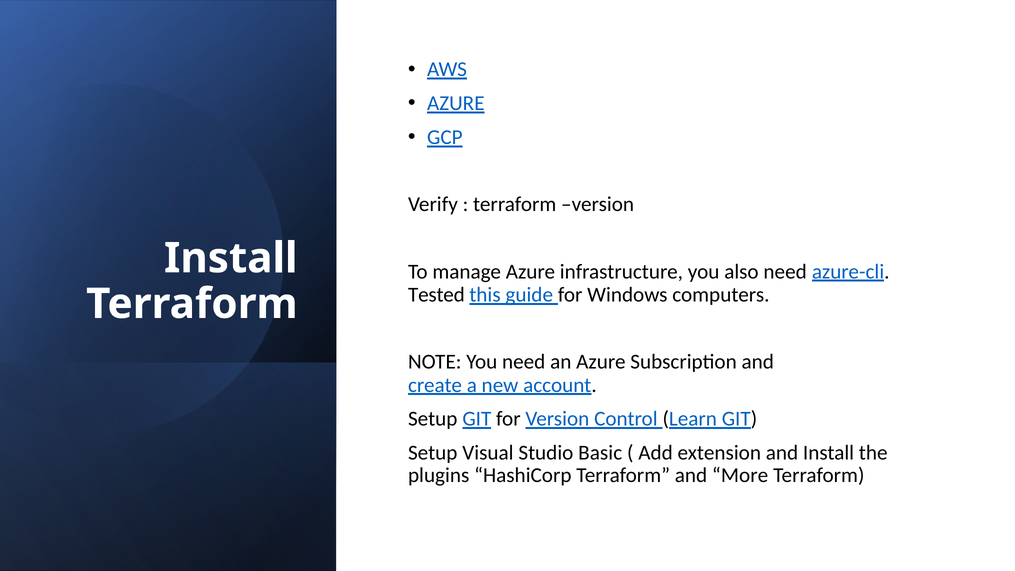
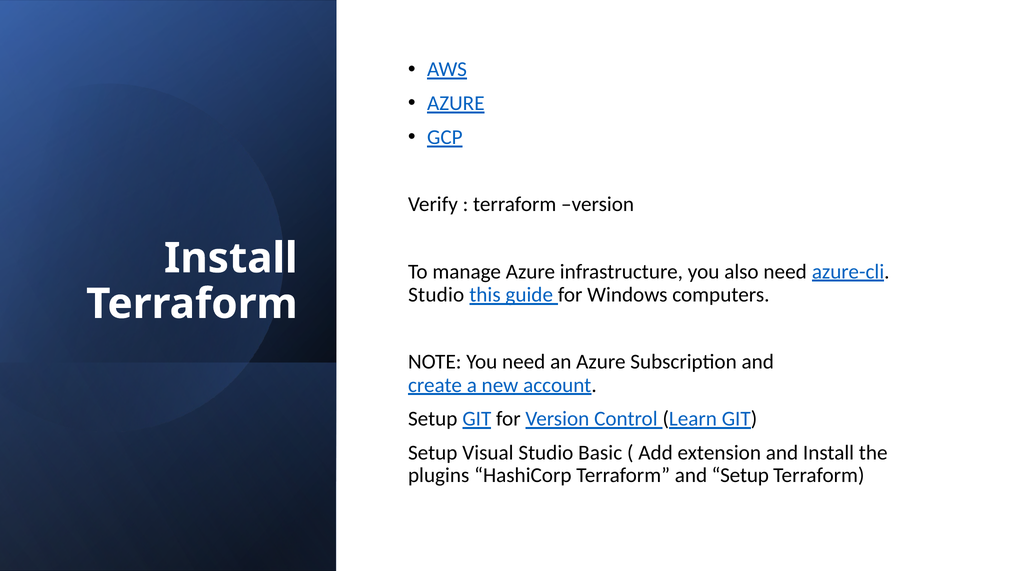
Tested: Tested -> Studio (436, 295)
and More: More -> Setup (740, 475)
